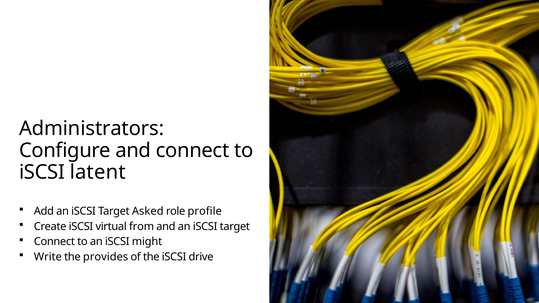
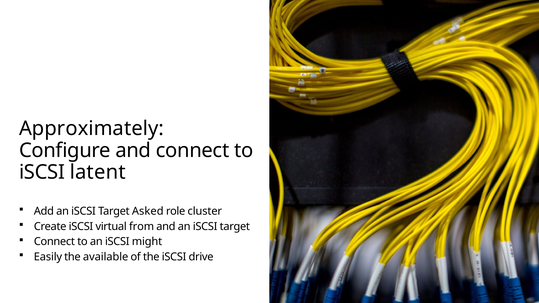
Administrators: Administrators -> Approximately (91, 129)
profile: profile -> cluster (205, 211)
Write: Write -> Easily (48, 257)
provides: provides -> available (106, 257)
